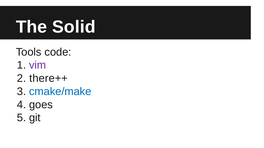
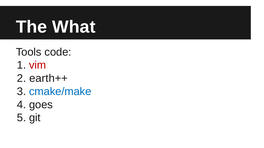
Solid: Solid -> What (74, 27)
vim colour: purple -> red (38, 65)
there++: there++ -> earth++ (49, 79)
